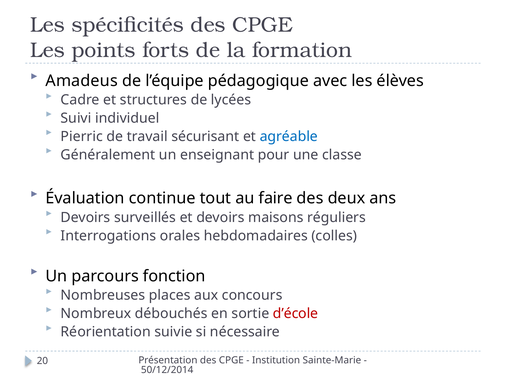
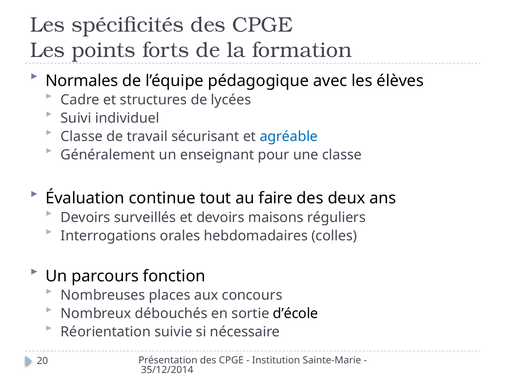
Amadeus: Amadeus -> Normales (82, 81)
Pierric: Pierric -> Classe (82, 137)
d’école colour: red -> black (296, 314)
50/12/2014: 50/12/2014 -> 35/12/2014 (167, 371)
